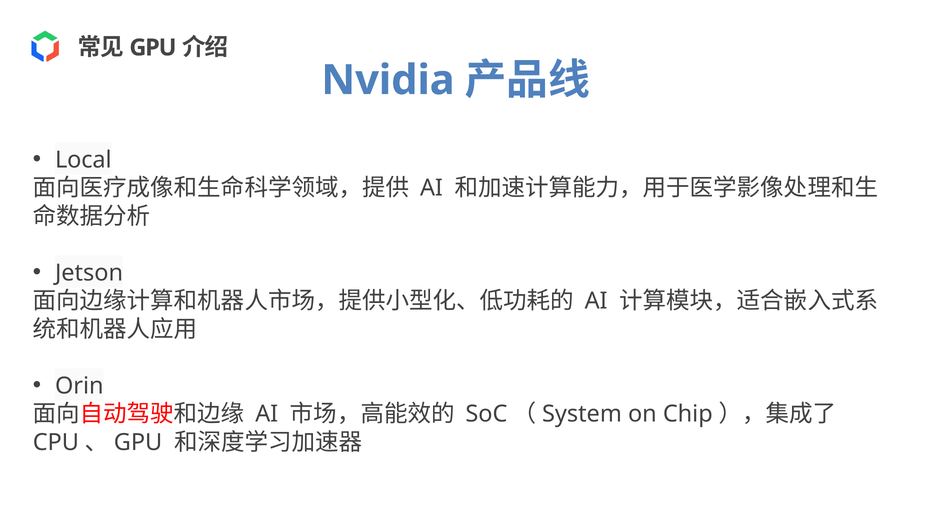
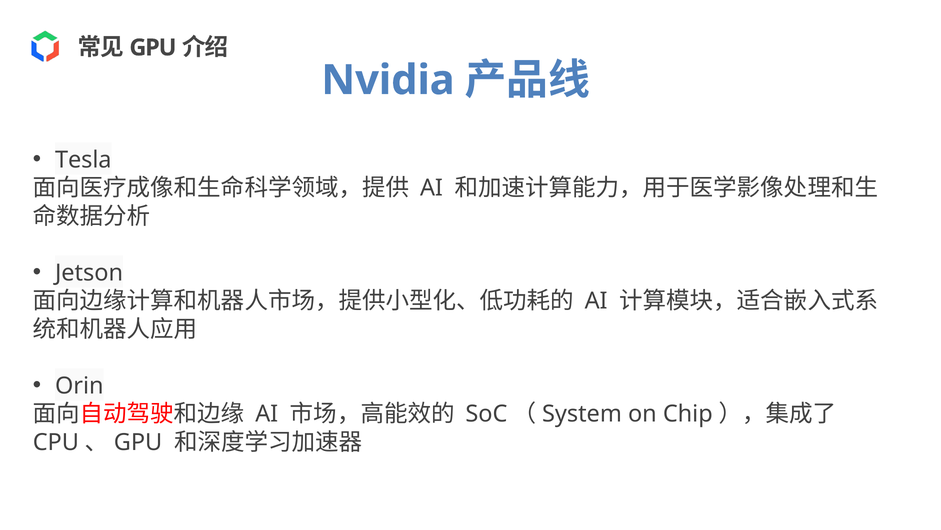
Local: Local -> Tesla (83, 160)
